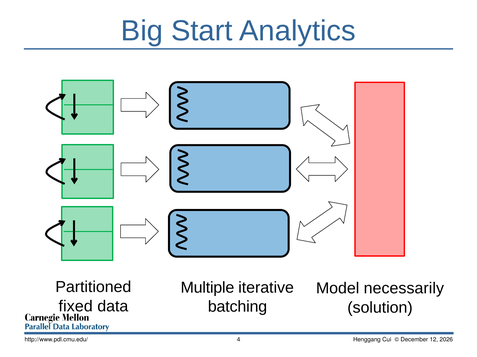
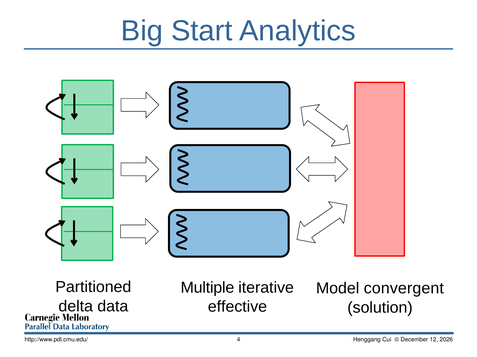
necessarily: necessarily -> convergent (404, 289)
fixed: fixed -> delta (76, 307)
batching: batching -> effective (237, 307)
